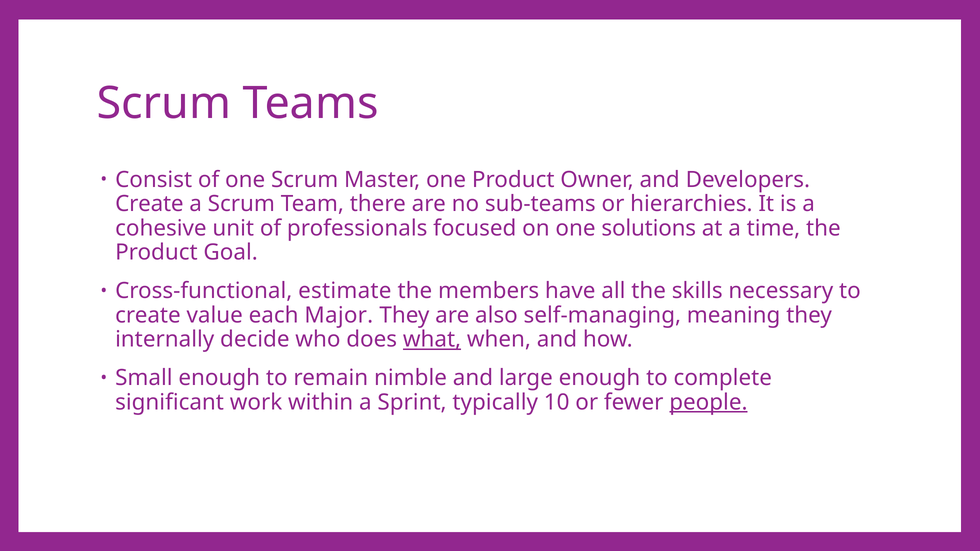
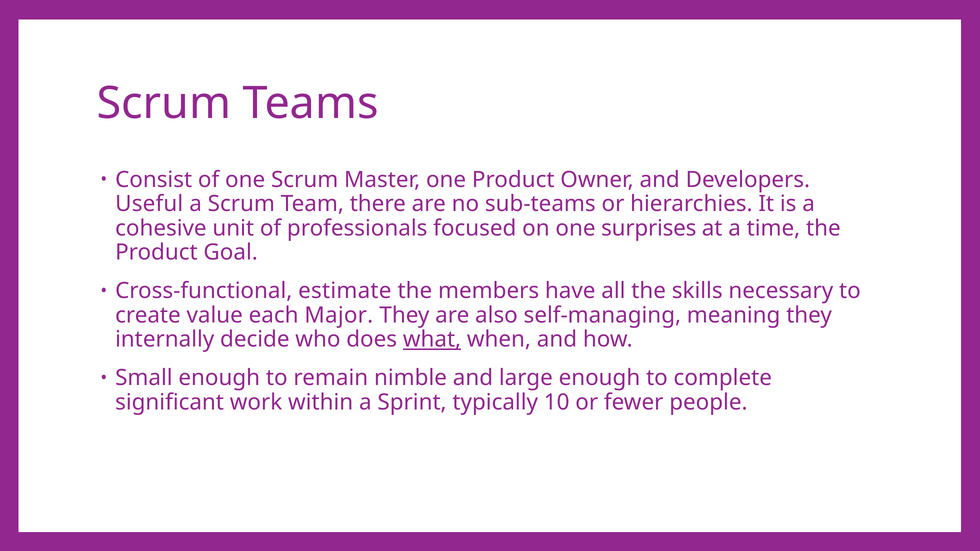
Create: Create -> Useful (149, 204)
solutions: solutions -> surprises (649, 228)
people underline: present -> none (708, 402)
